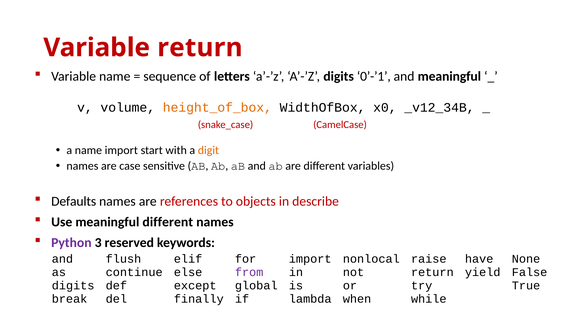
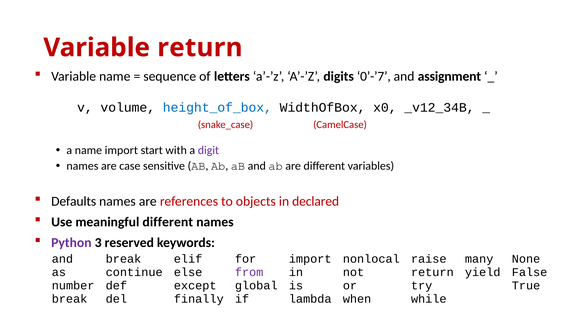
0’-’1: 0’-’1 -> 0’-’7 (374, 77)
and meaningful: meaningful -> assignment (449, 77)
height_of_box colour: orange -> blue (217, 108)
digit colour: orange -> purple (208, 151)
describe: describe -> declared (316, 202)
flush: flush -> break (123, 259)
have: have -> many (479, 259)
digits: digits -> number (73, 286)
